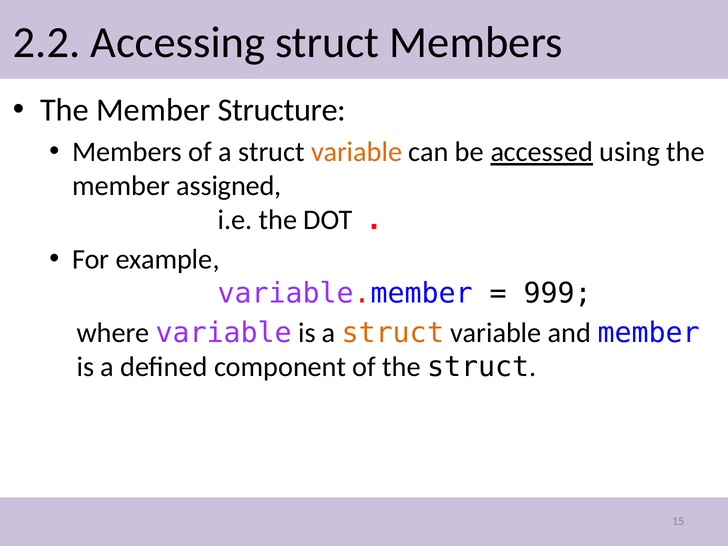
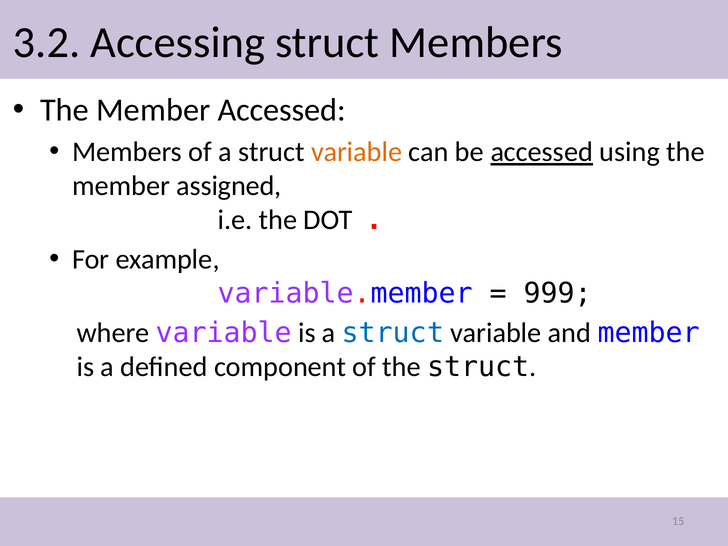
2.2: 2.2 -> 3.2 (47, 43)
Member Structure: Structure -> Accessed (282, 110)
struct colour: orange -> blue (393, 333)
